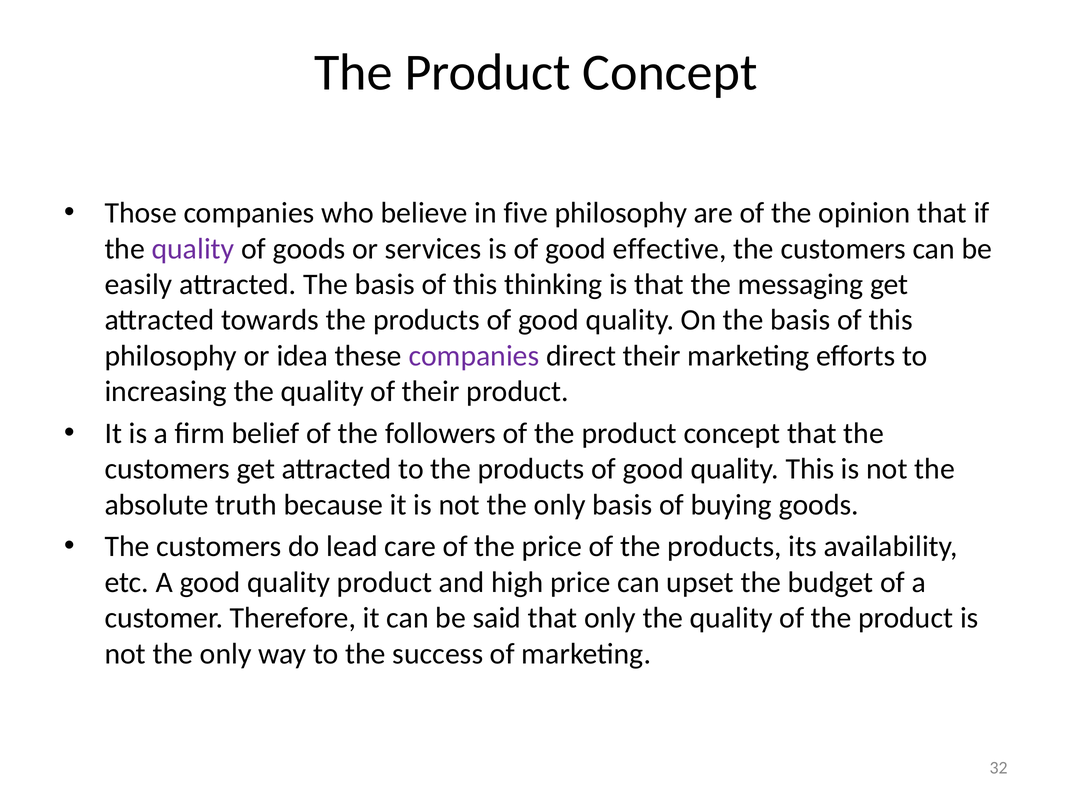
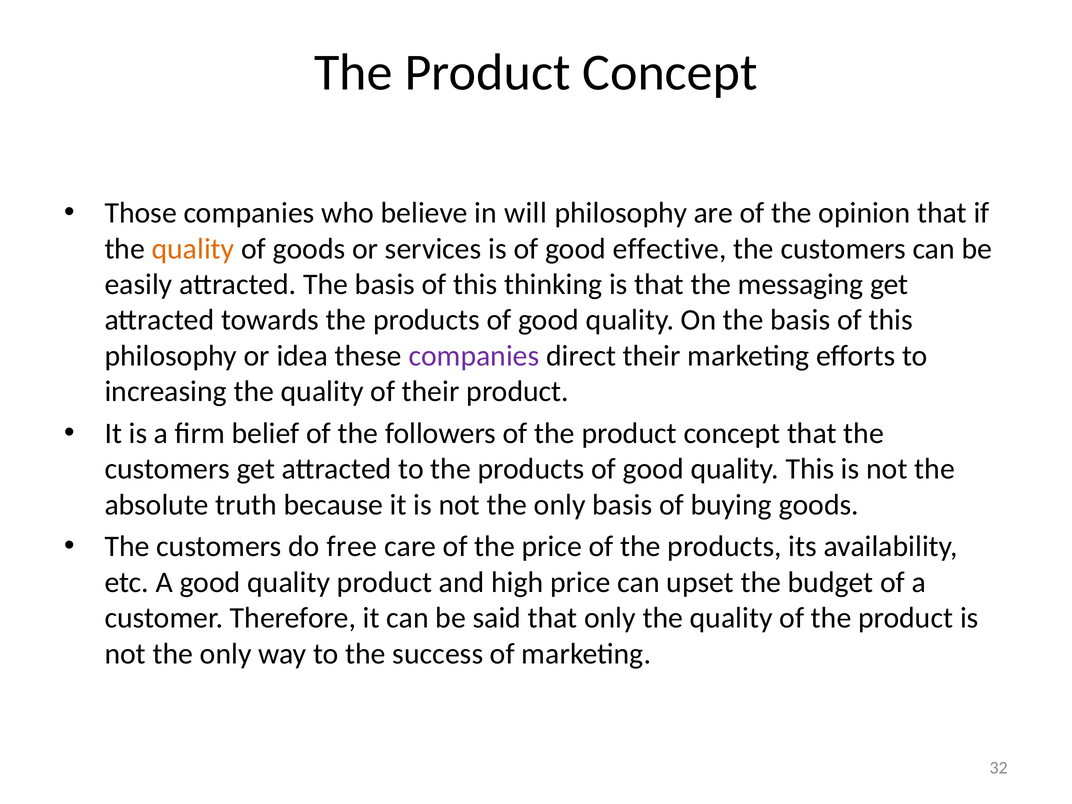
five: five -> will (526, 213)
quality colour: purple -> orange (193, 249)
lead: lead -> free (352, 547)
